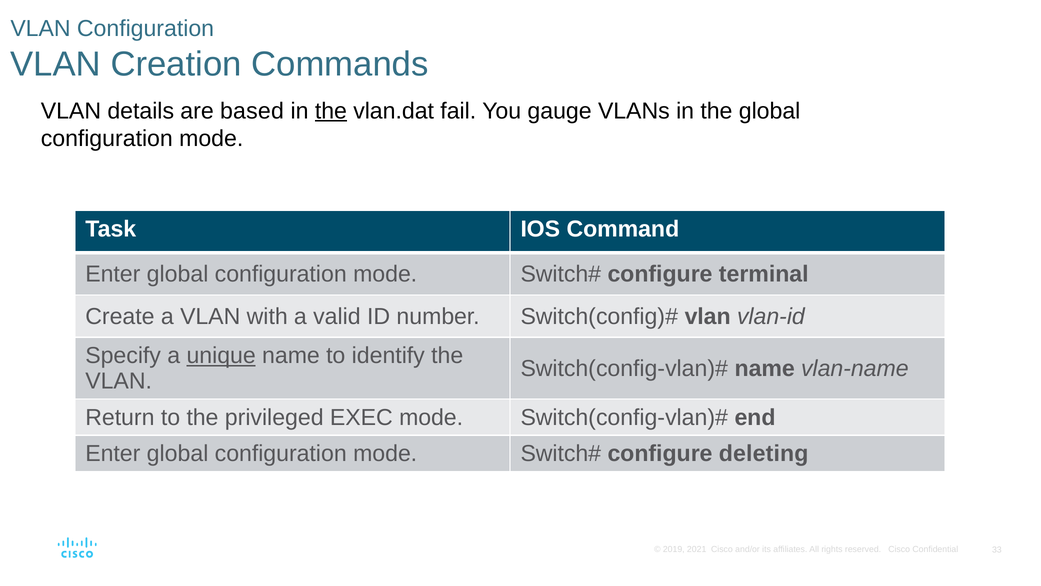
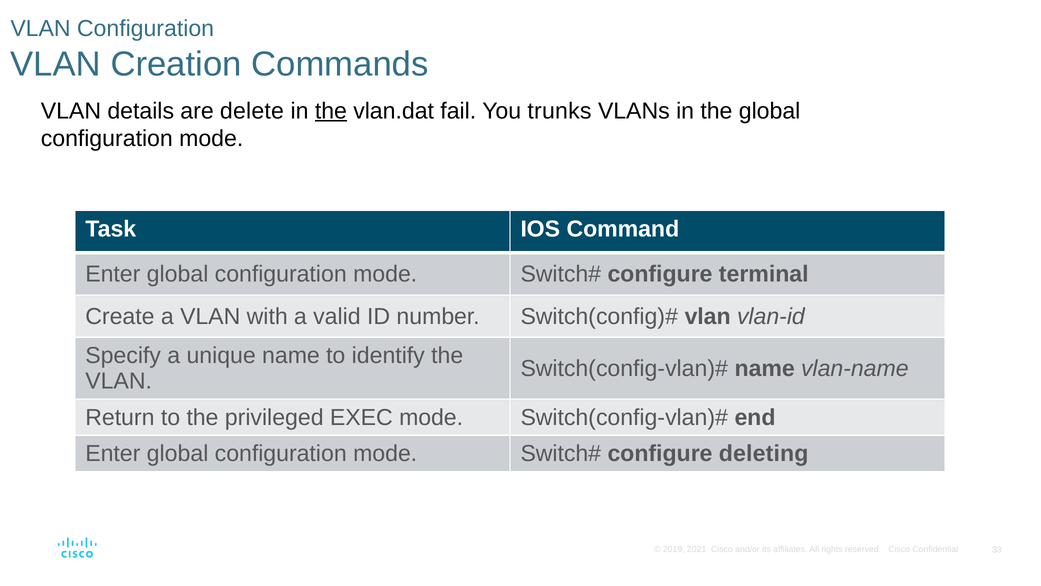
based: based -> delete (252, 111)
gauge: gauge -> trunks (559, 111)
unique underline: present -> none (221, 355)
